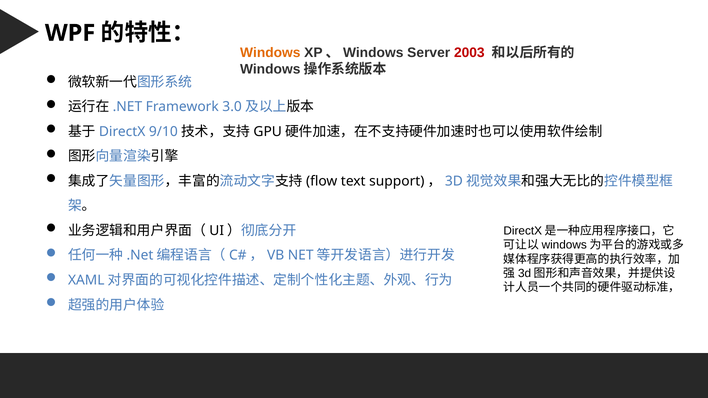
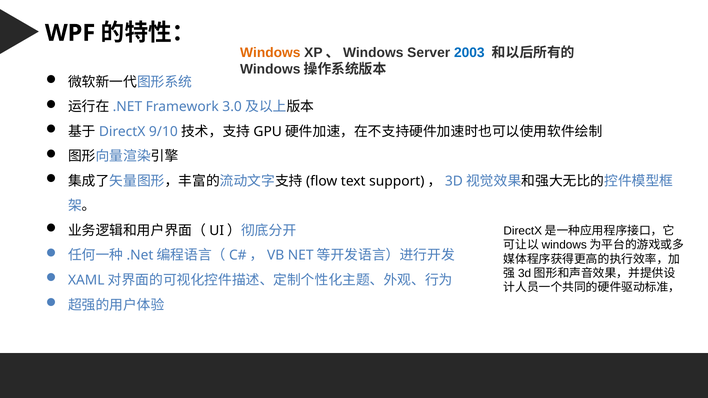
2003 colour: red -> blue (469, 53)
